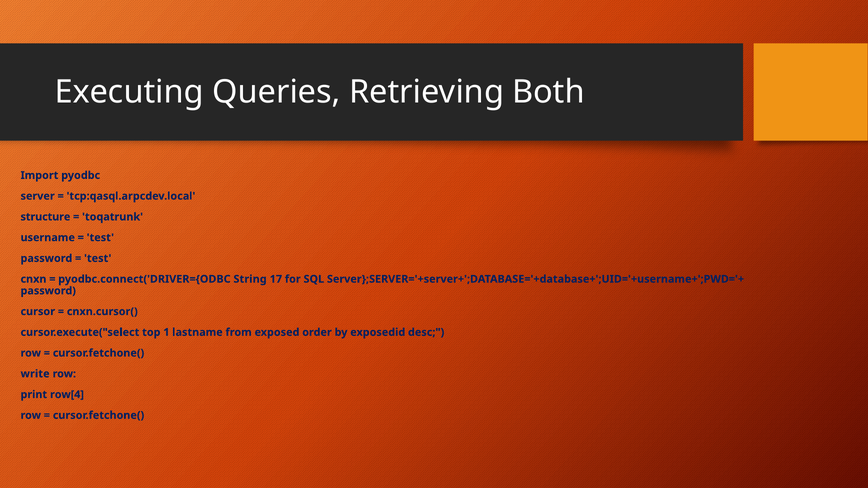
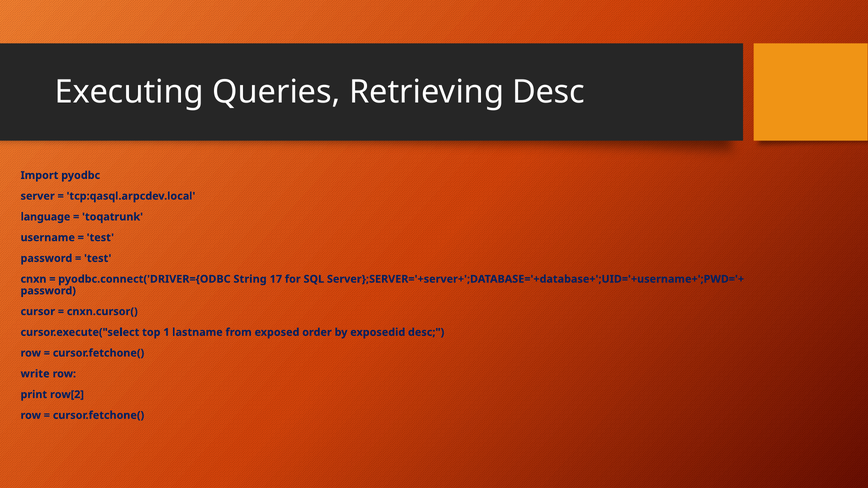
Retrieving Both: Both -> Desc (549, 92)
structure: structure -> language (45, 217)
row[4: row[4 -> row[2 (67, 395)
